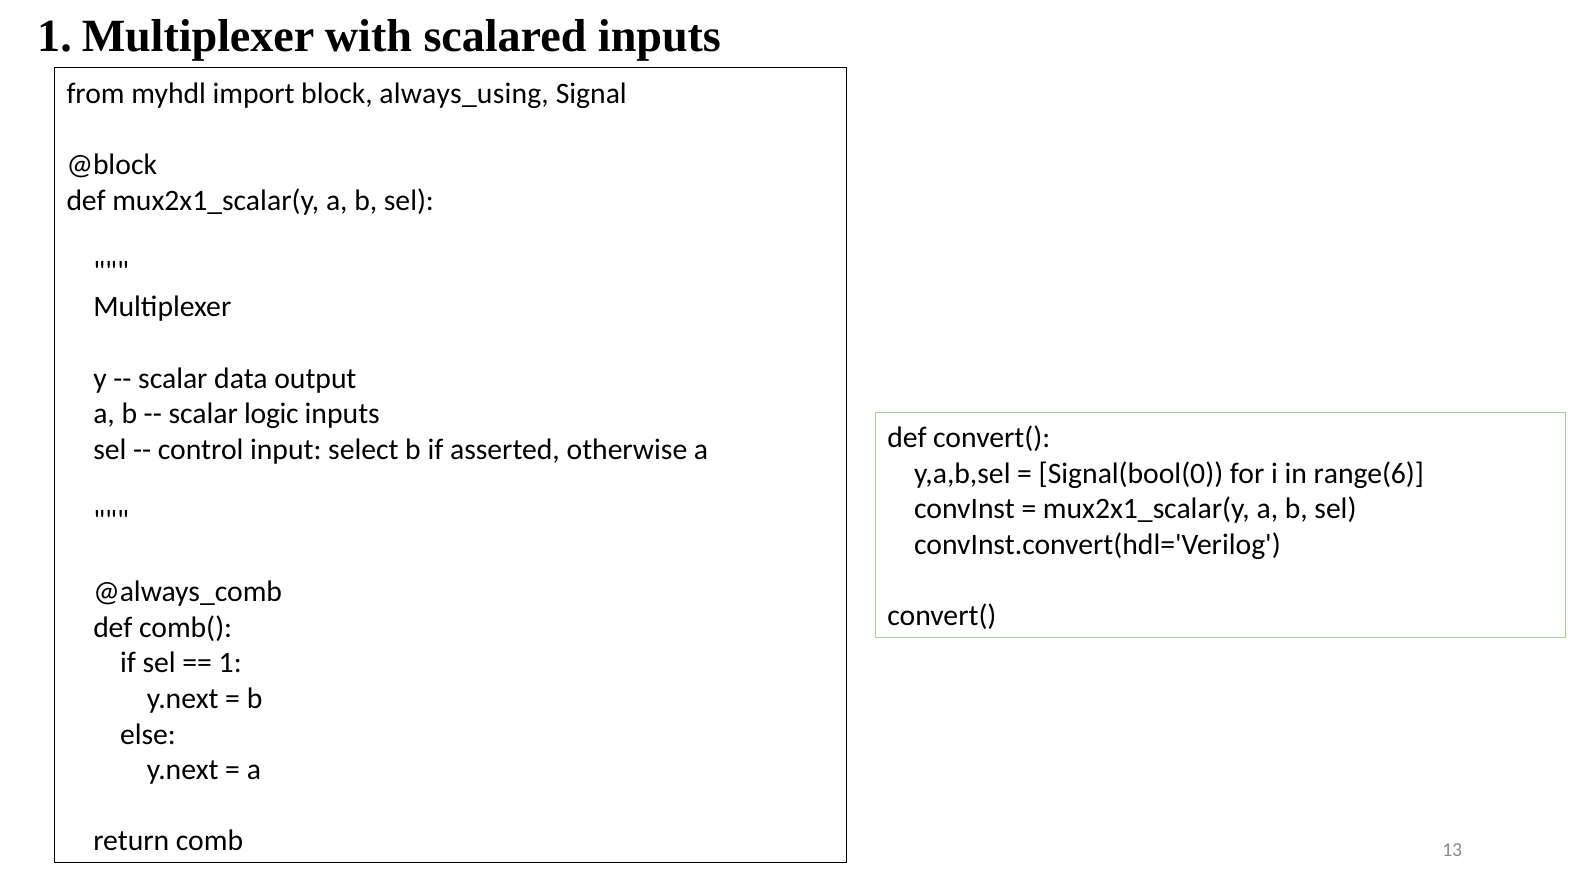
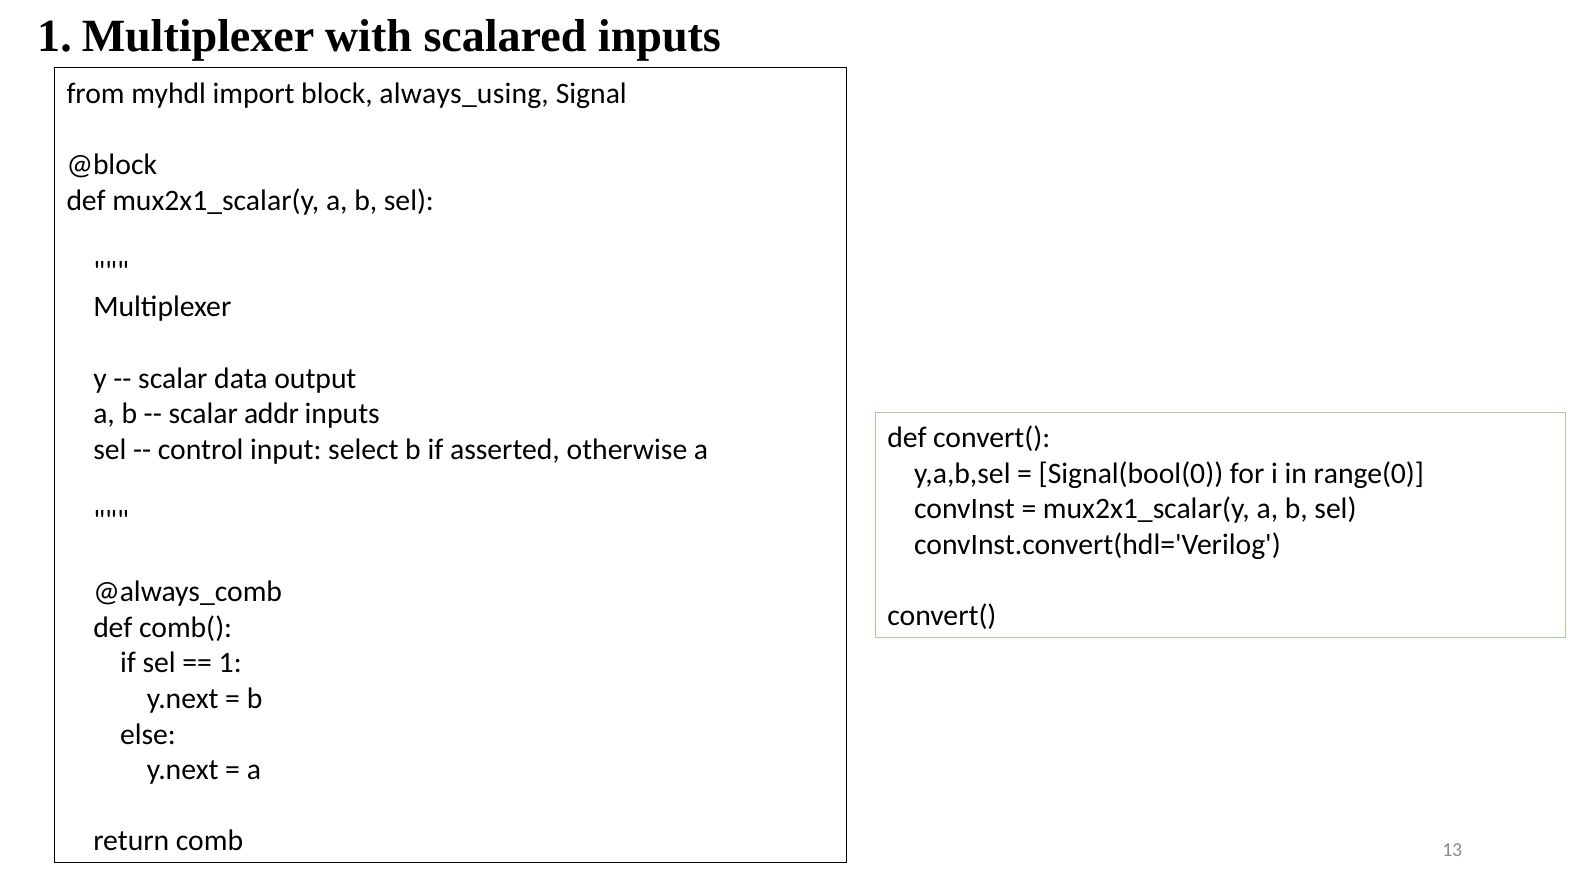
logic: logic -> addr (271, 414)
range(6: range(6 -> range(0 (1369, 474)
